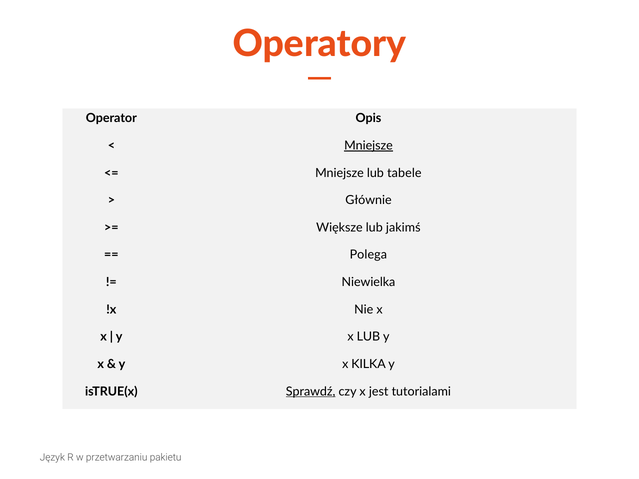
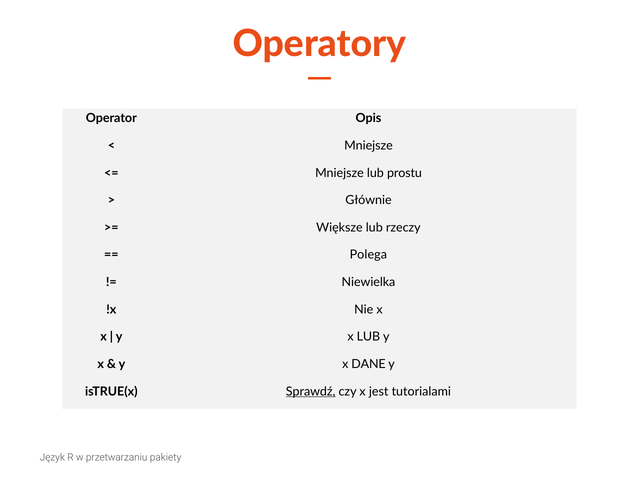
Mniejsze underline: present -> none (368, 146)
tabele: tabele -> prostu (404, 173)
jakimś: jakimś -> rzeczy (403, 228)
KILKA: KILKA -> DANE (369, 364)
pakietu: pakietu -> pakiety (166, 458)
